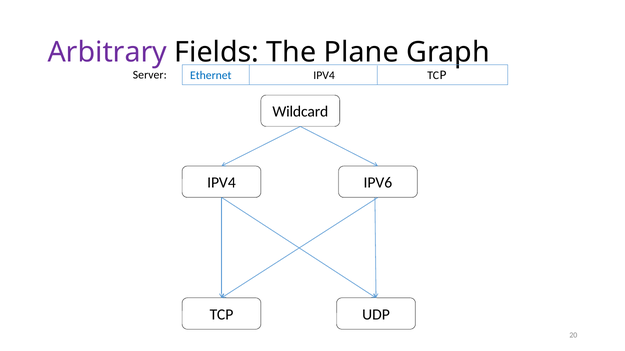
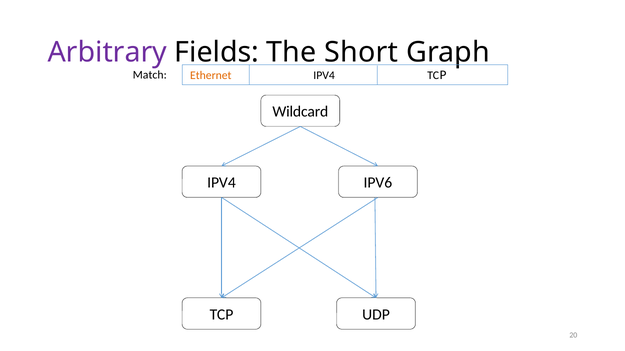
Plane: Plane -> Short (361, 53)
Server: Server -> Match (150, 75)
Ethernet colour: blue -> orange (211, 76)
